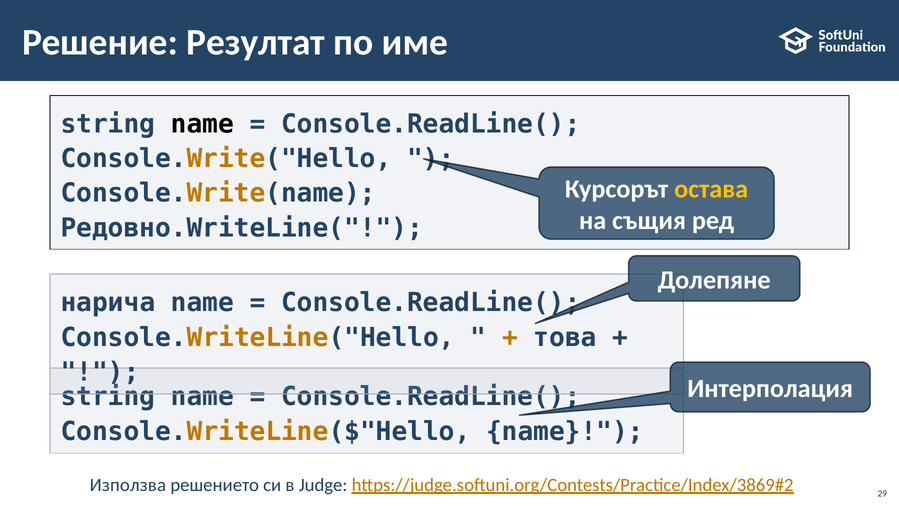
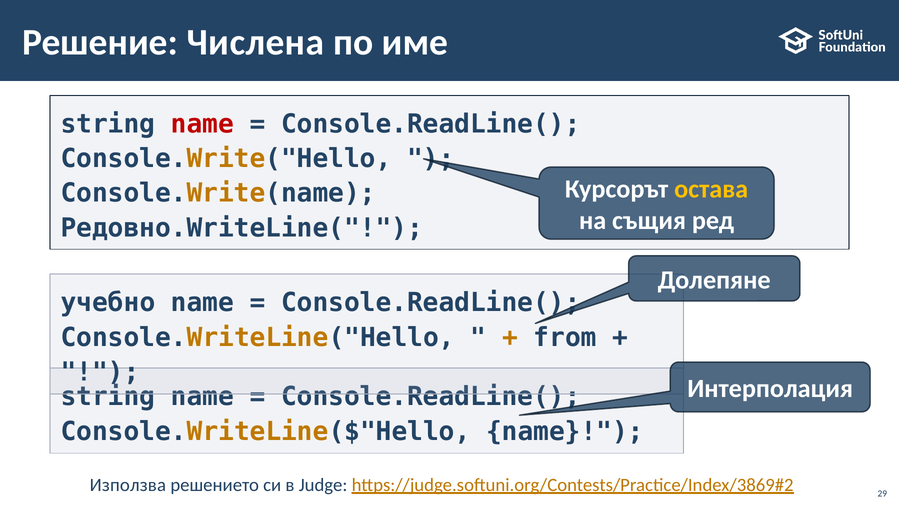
Резултат: Резултат -> Числена (255, 43)
name colour: black -> red (202, 124)
нарича: нарича -> учебно (108, 303)
това: това -> from (565, 337)
